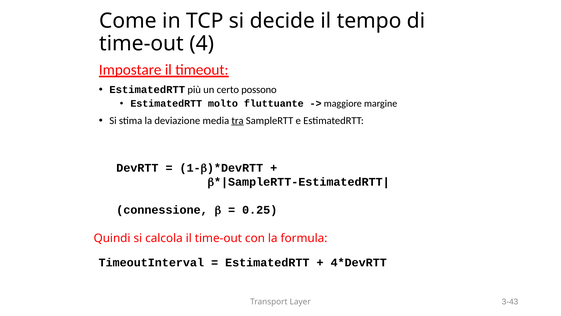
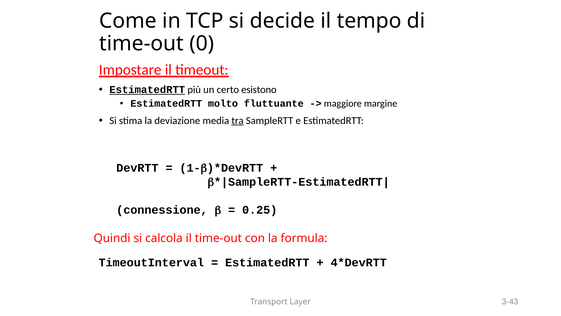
4: 4 -> 0 (202, 44)
EstimatedRTT underline: none -> present (147, 90)
possono: possono -> esistono (259, 90)
